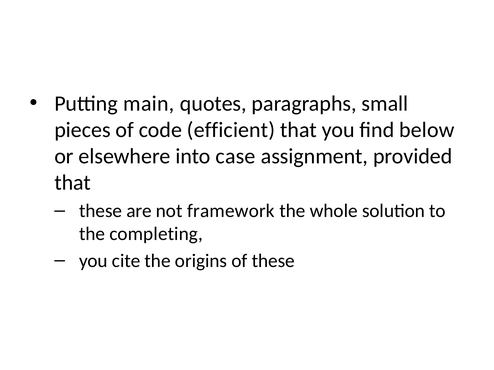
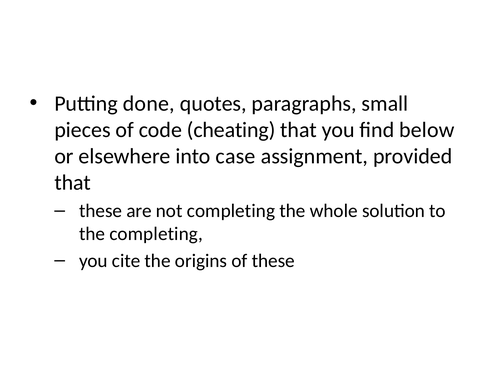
main: main -> done (149, 104)
efficient: efficient -> cheating (231, 130)
not framework: framework -> completing (231, 211)
